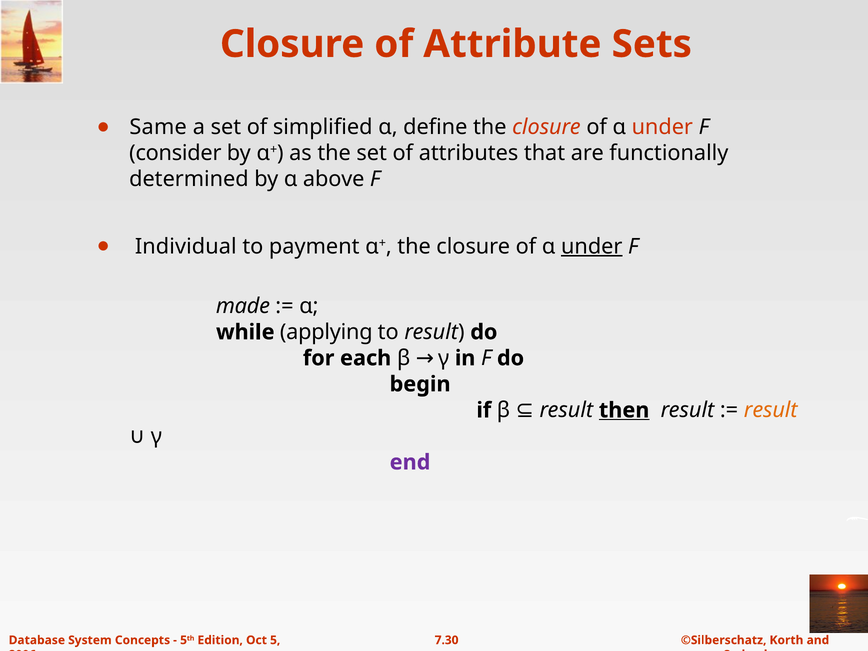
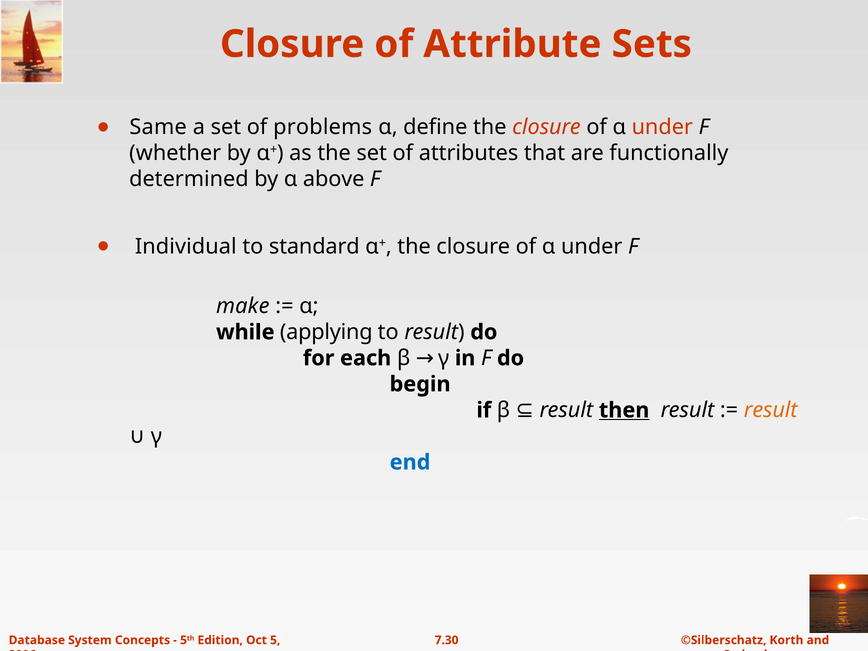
simplified: simplified -> problems (323, 127)
consider: consider -> whether (175, 153)
payment: payment -> standard (314, 246)
under underline: present -> none (592, 246)
made: made -> make (243, 306)
end colour: purple -> blue (410, 462)
